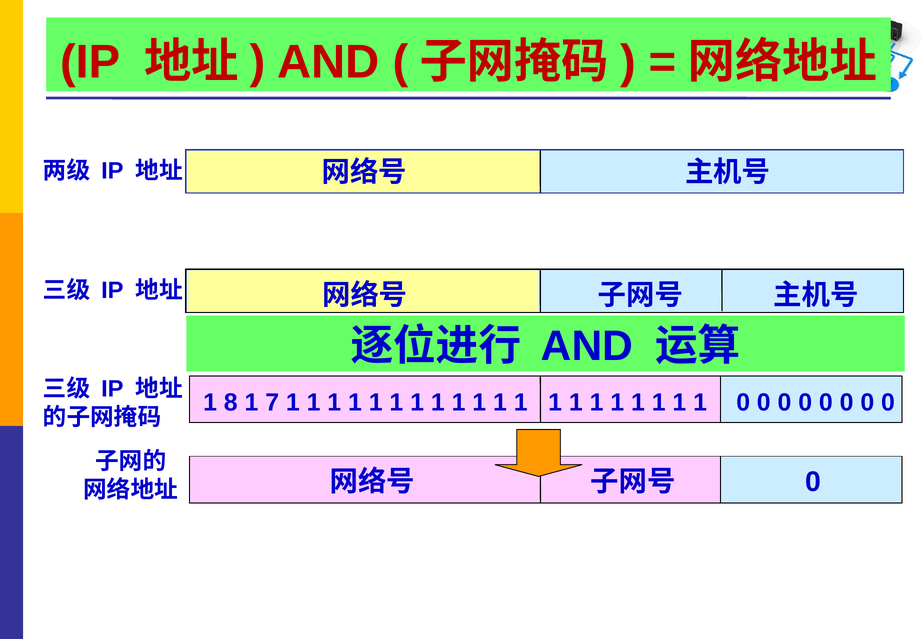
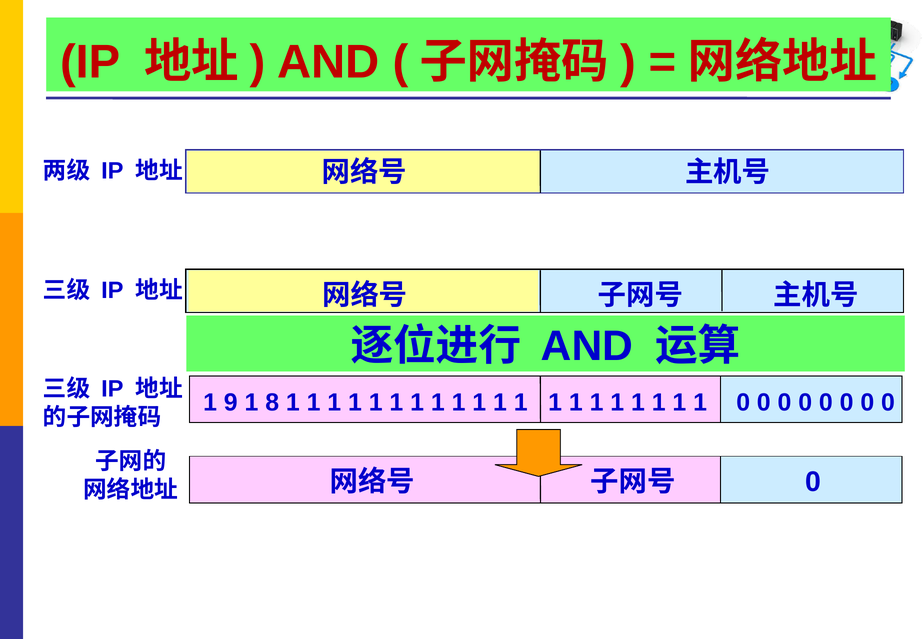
8: 8 -> 9 (231, 403)
7: 7 -> 8 (272, 403)
